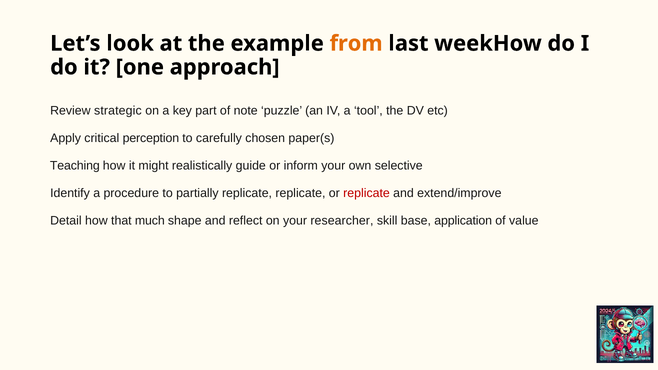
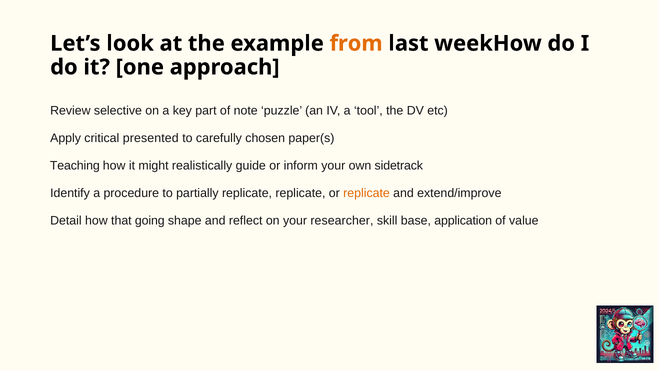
strategic: strategic -> selective (118, 111)
perception: perception -> presented (151, 138)
selective: selective -> sidetrack (399, 166)
replicate colour: red -> orange (367, 193)
much: much -> going (150, 221)
